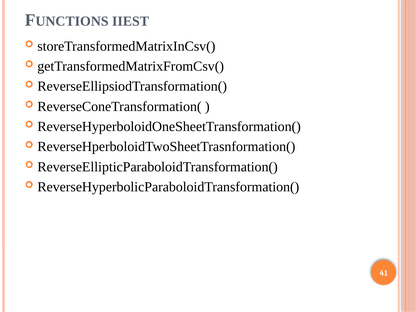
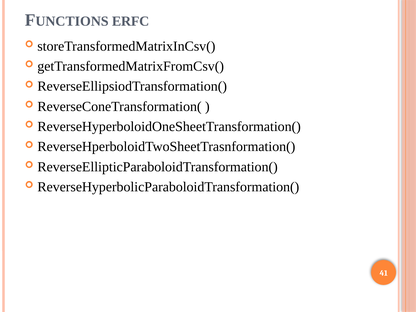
IIEST: IIEST -> ERFC (131, 21)
